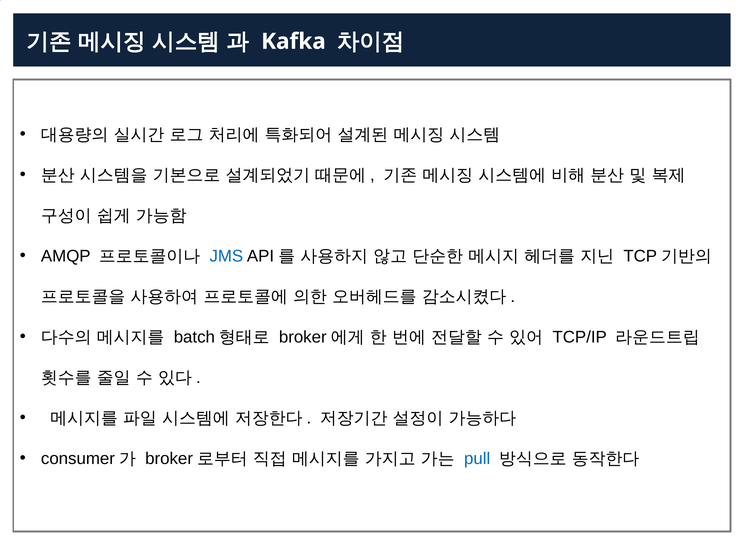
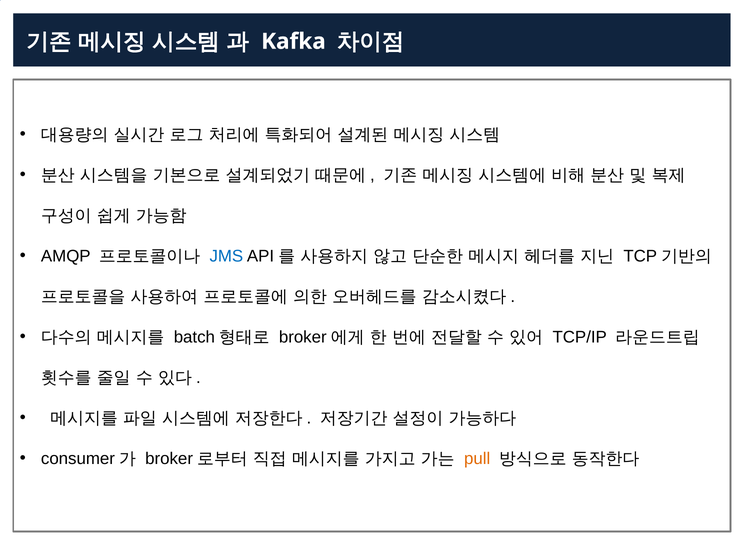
pull colour: blue -> orange (477, 459)
